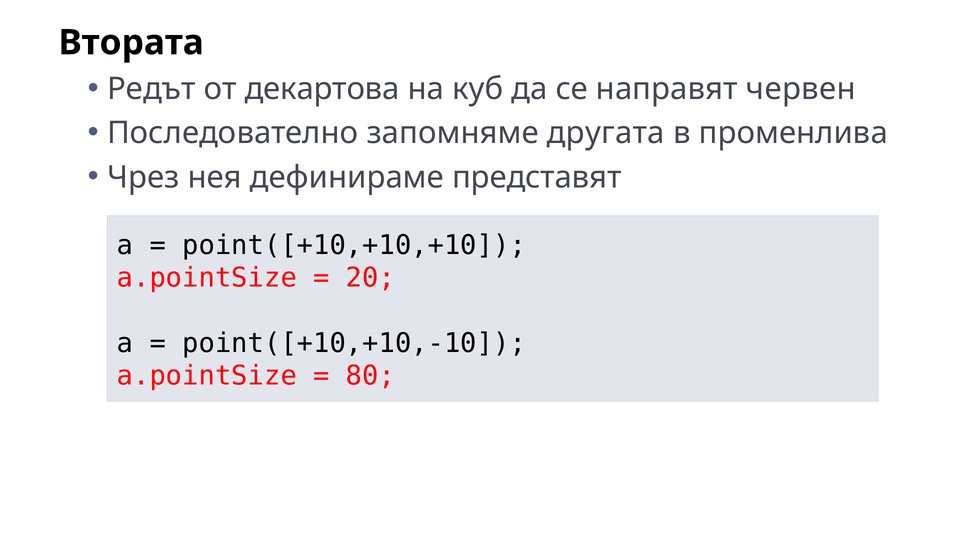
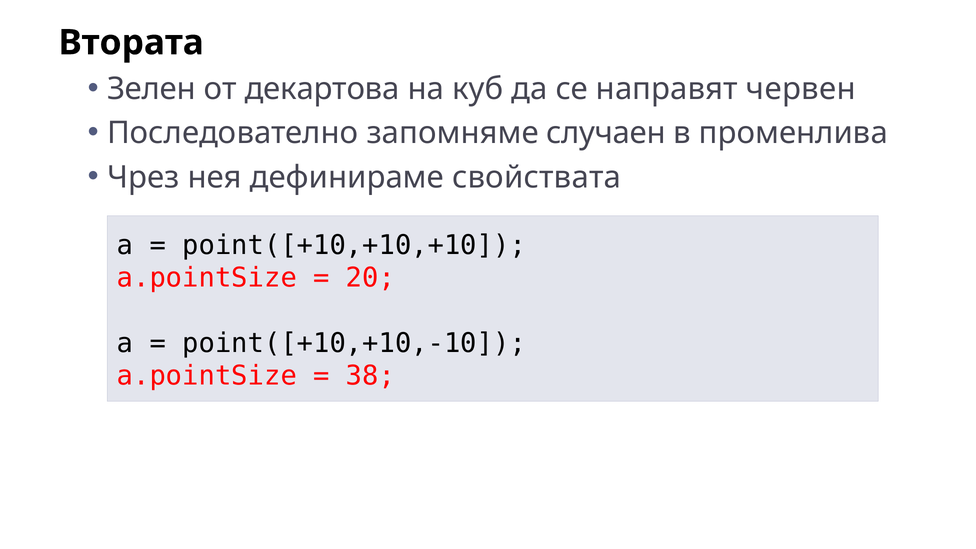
Редът: Редът -> Зелен (152, 89)
другата: другата -> случаен (606, 133)
представят: представят -> свойствата (537, 177)
80: 80 -> 38 (370, 376)
